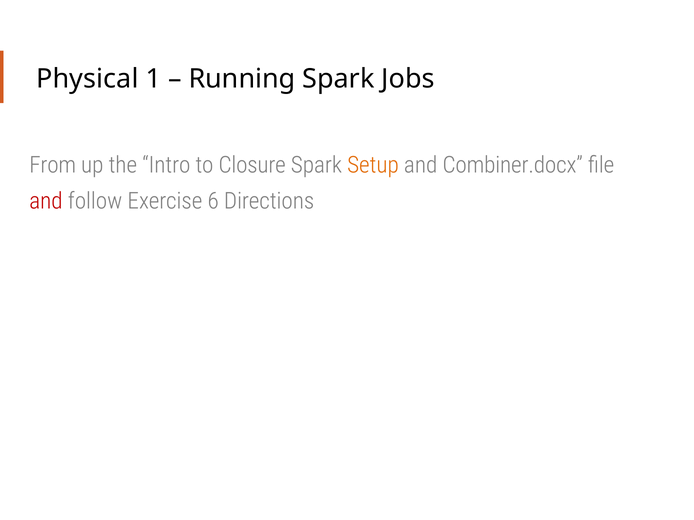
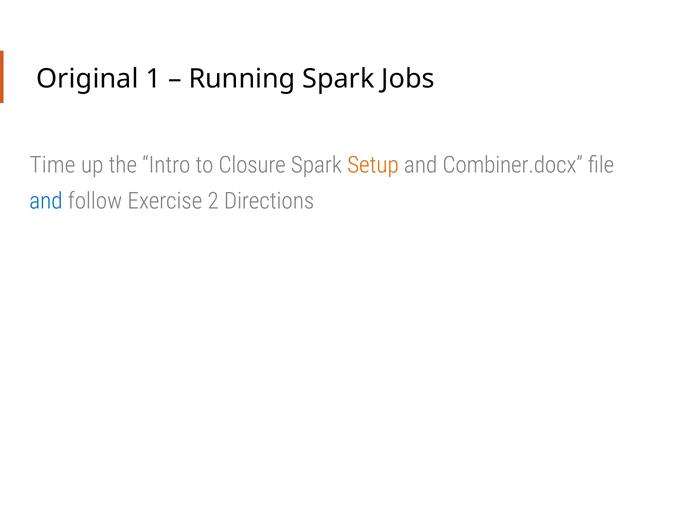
Physical: Physical -> Original (87, 79)
From: From -> Time (52, 165)
and colour: red -> blue (46, 202)
6: 6 -> 2 (213, 202)
